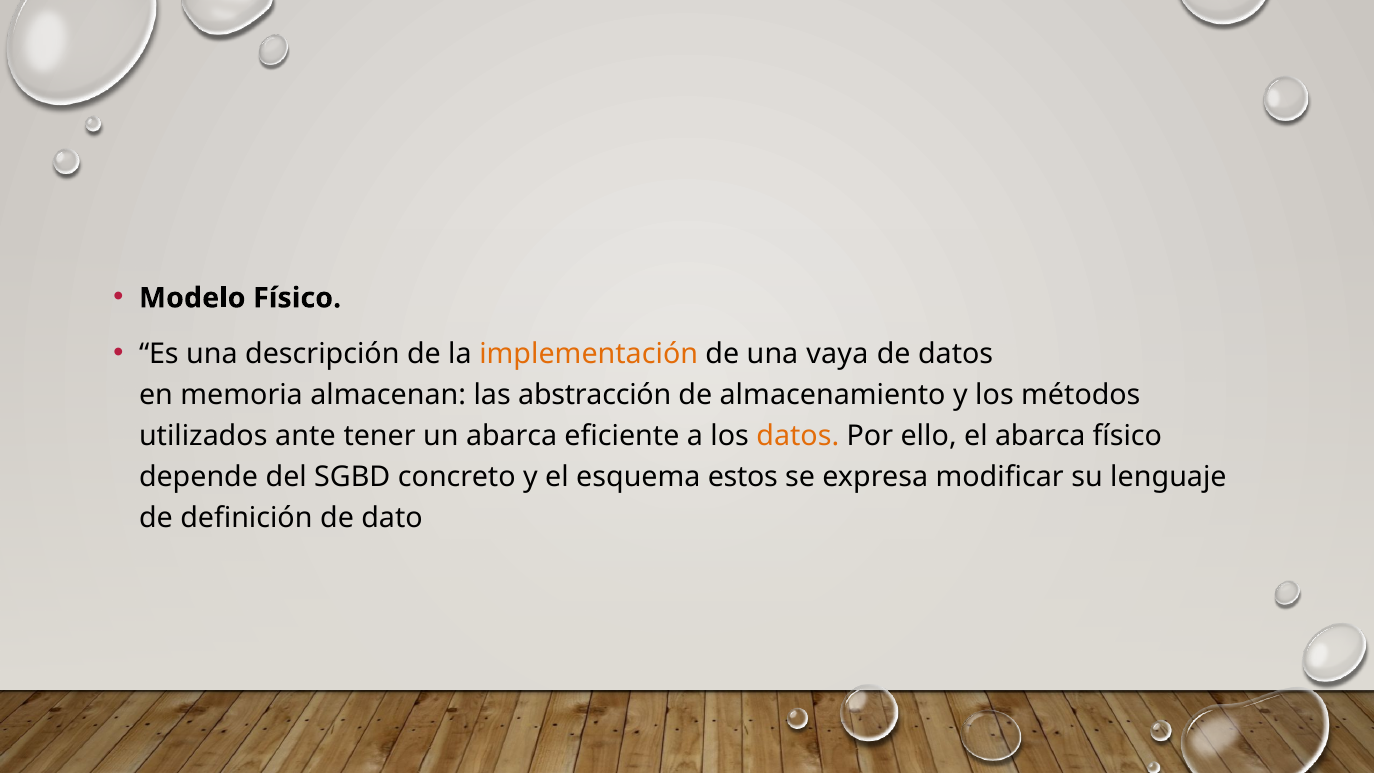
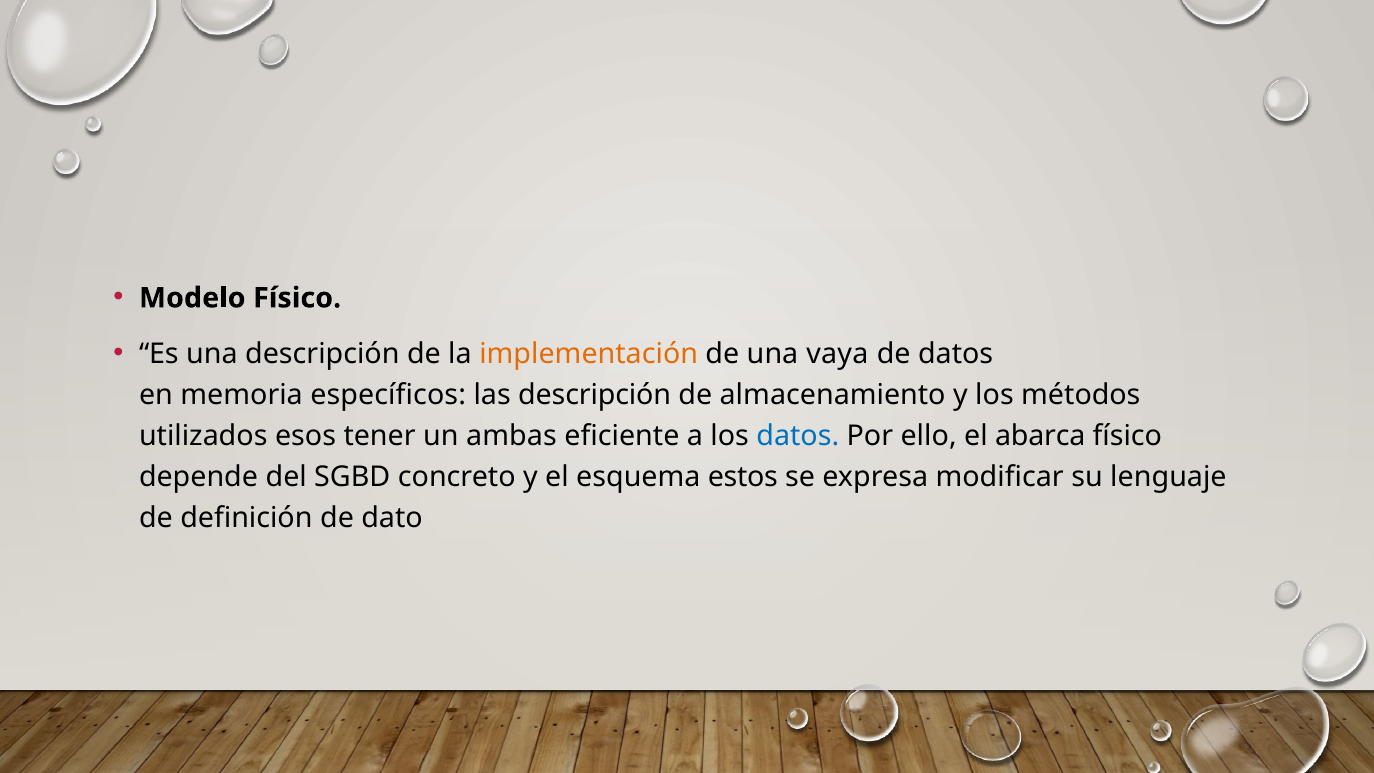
almacenan: almacenan -> específicos (388, 395)
las abstracción: abstracción -> descripción (595, 395)
ante: ante -> esos (306, 436)
un abarca: abarca -> ambas (512, 436)
datos colour: orange -> blue (798, 436)
